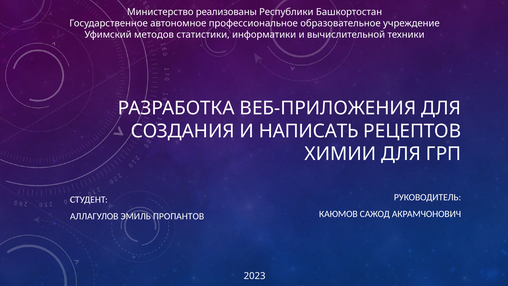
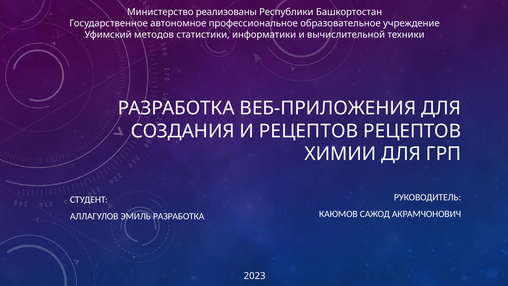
И НАПИСАТЬ: НАПИСАТЬ -> РЕЦЕПТОВ (309, 131)
ЭМИЛЬ ПРОПАНТОВ: ПРОПАНТОВ -> РАЗРАБОТКА (179, 216)
